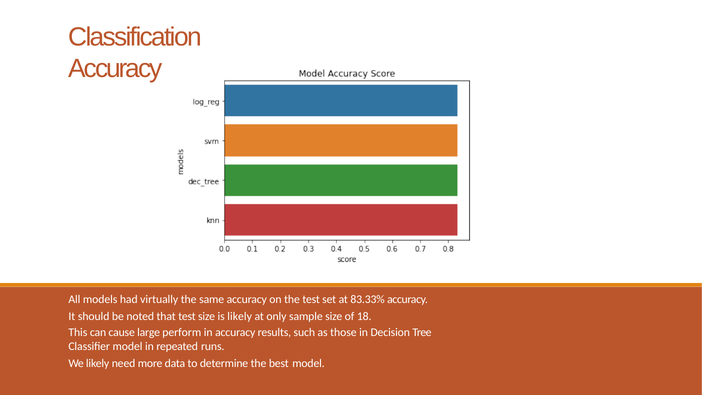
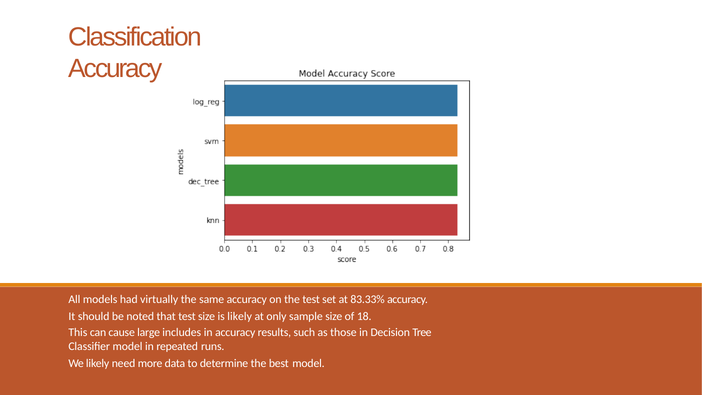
perform: perform -> includes (182, 332)
